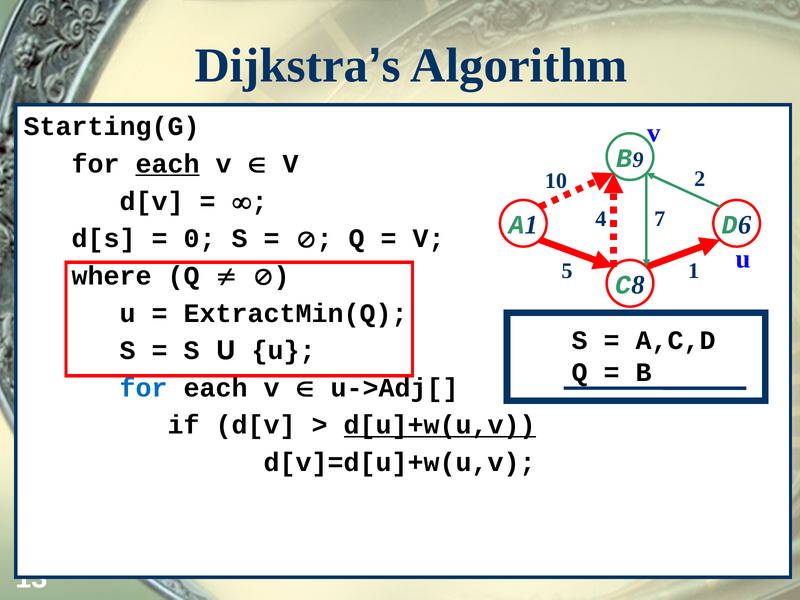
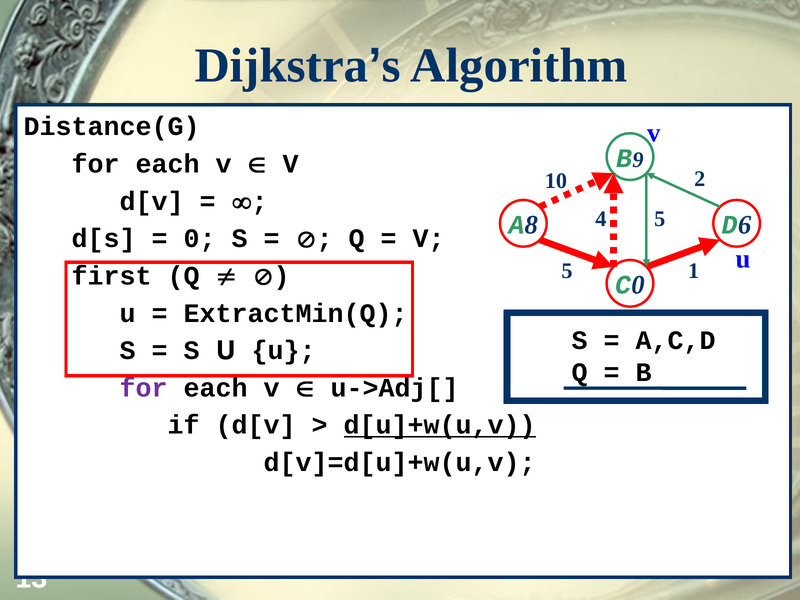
Starting(G: Starting(G -> Distance(G (112, 127)
each underline: present -> none (168, 164)
4 7: 7 -> 5 (660, 219)
1: 1 -> 8 (531, 225)
where: where -> first (112, 276)
8: 8 -> 0 (638, 285)
for colour: blue -> purple (144, 388)
